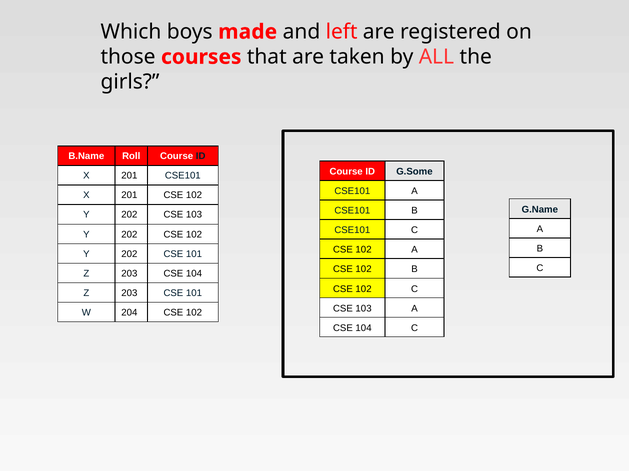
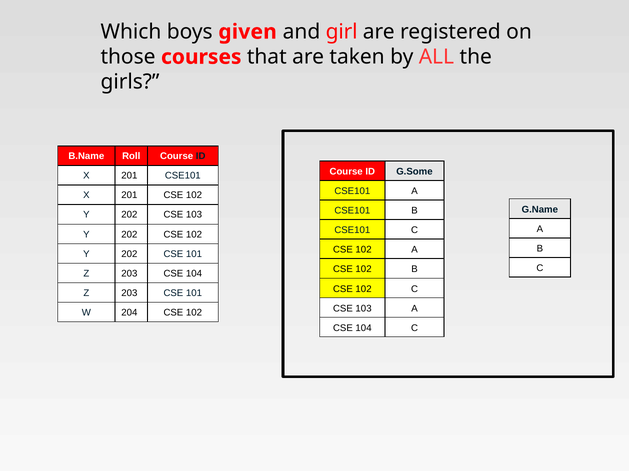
made: made -> given (248, 32)
left: left -> girl (342, 32)
